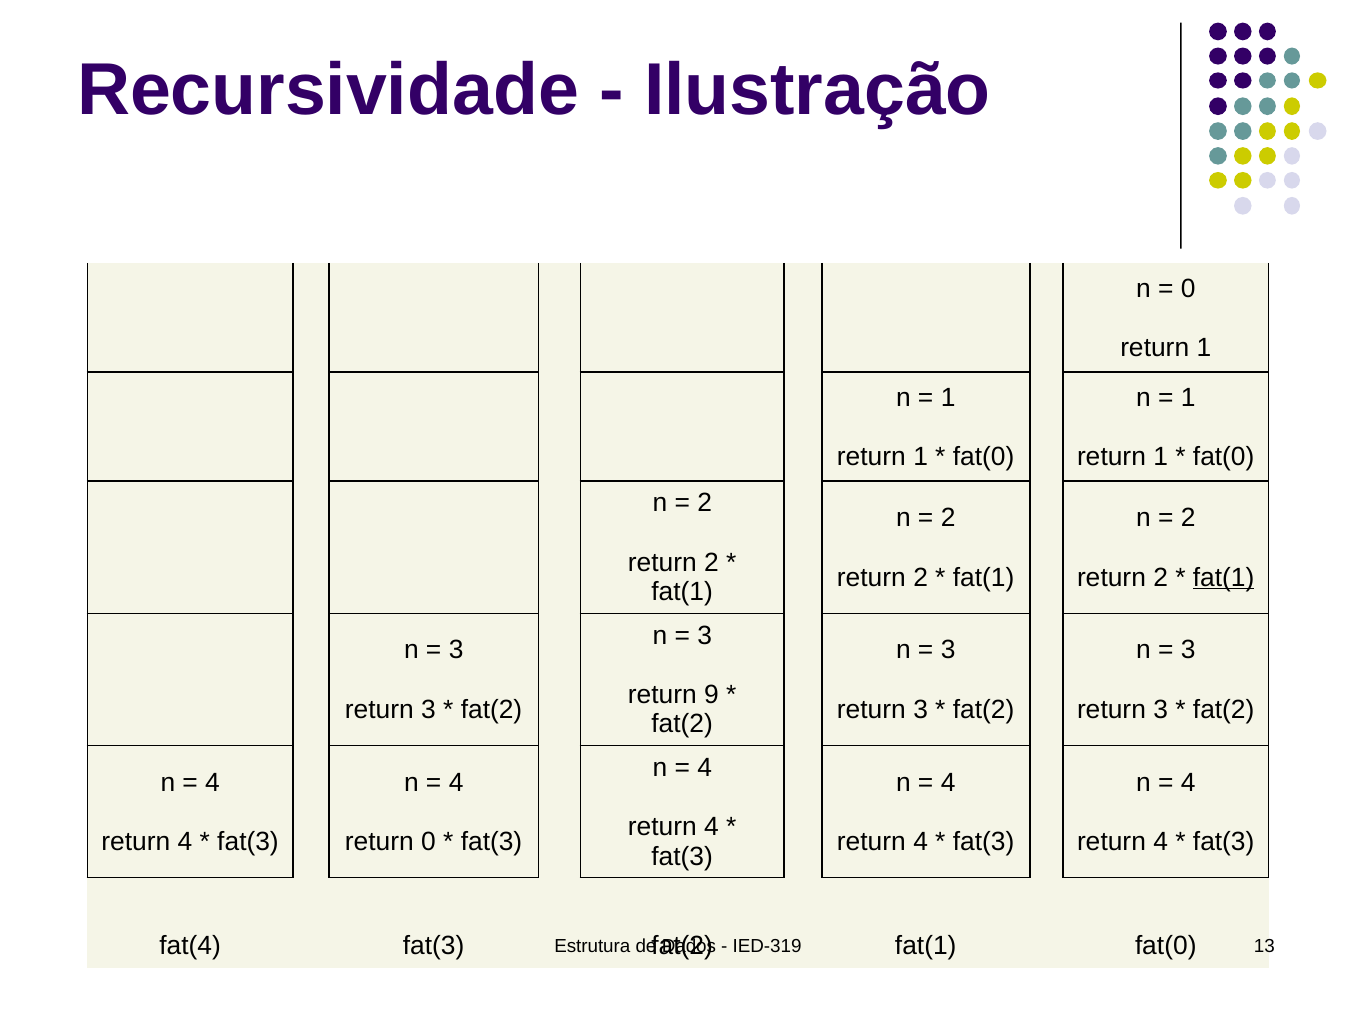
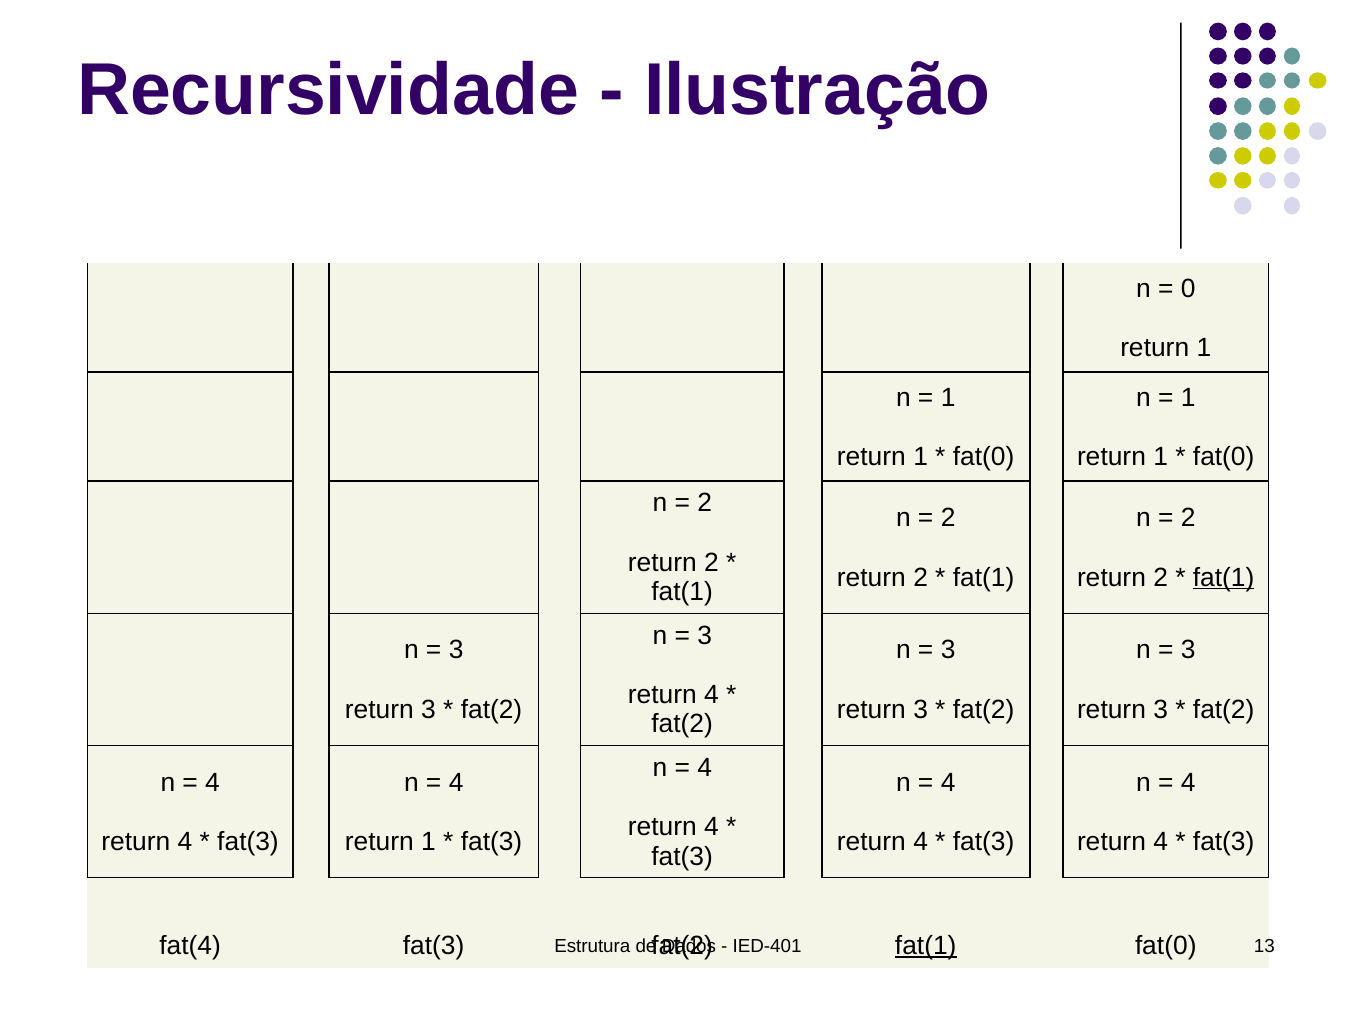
9: 9 -> 4 (712, 695)
0: 0 -> 1 (429, 842)
fat(1 underline: none -> present (926, 946)
IED-319: IED-319 -> IED-401 (767, 946)
